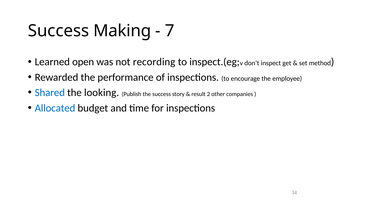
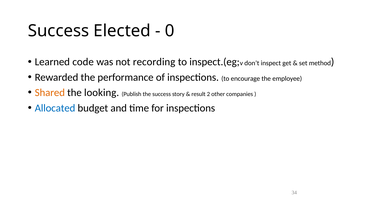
Making: Making -> Elected (122, 31)
7: 7 -> 0 (170, 31)
open: open -> code (83, 62)
Shared colour: blue -> orange (50, 93)
